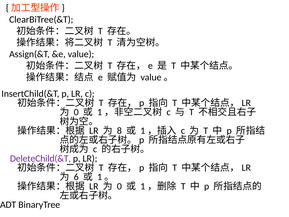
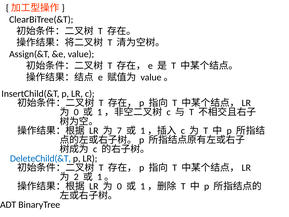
8: 8 -> 7 (119, 131)
DeleteChild(&T colour: purple -> blue (40, 158)
6: 6 -> 2 (76, 177)
